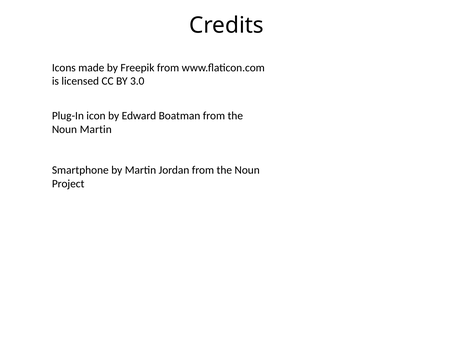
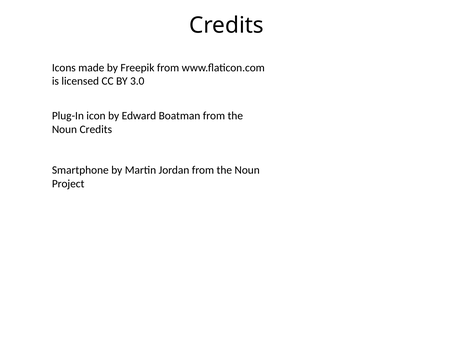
Noun Martin: Martin -> Credits (96, 129)
